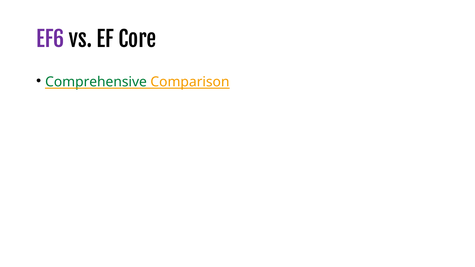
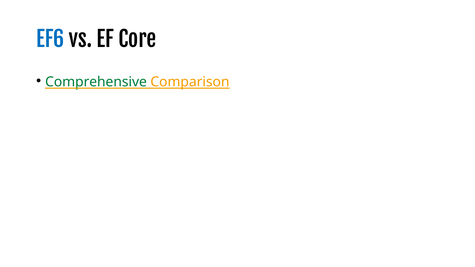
EF6 colour: purple -> blue (50, 40)
